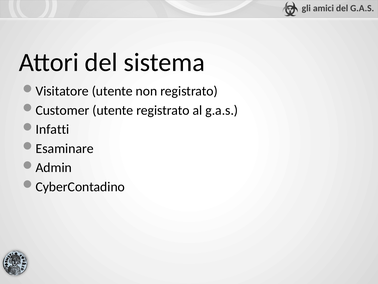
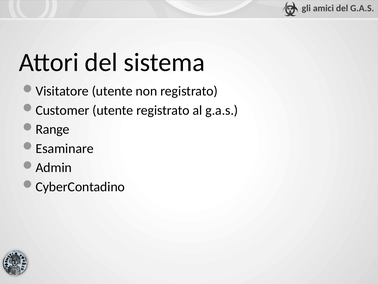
Infatti: Infatti -> Range (53, 129)
